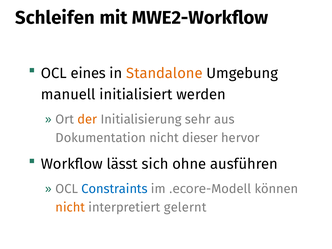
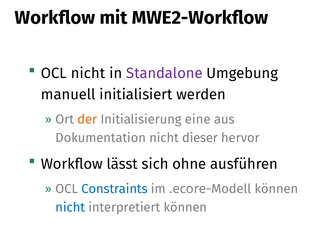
Schleifen: Schleifen -> Workflow (55, 18)
OCL eines: eines -> nicht (88, 73)
Standalone colour: orange -> purple (164, 73)
sehr: sehr -> eine (198, 119)
nicht colour: orange -> blue (70, 207)
interpretiert gelernt: gelernt -> können (185, 207)
